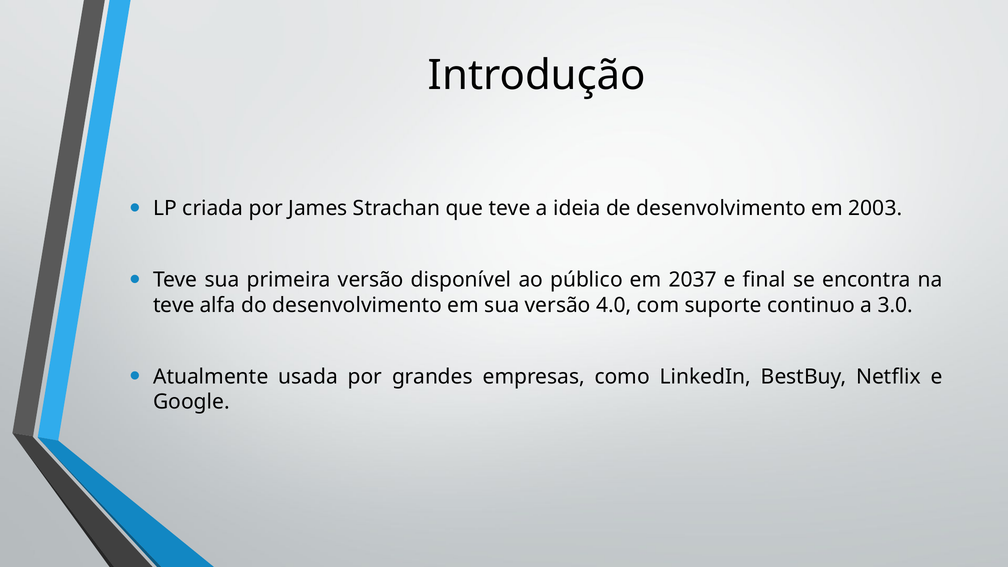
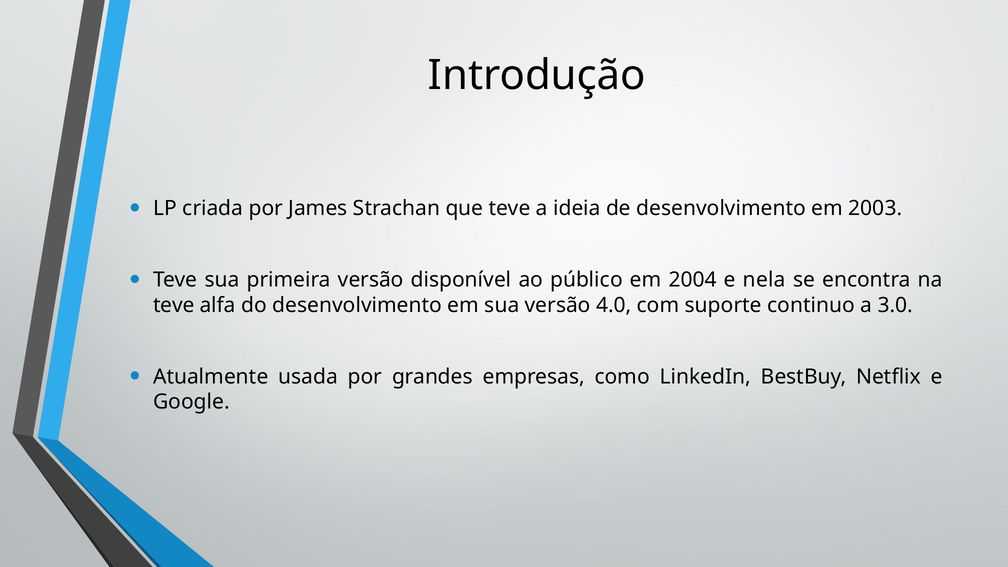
2037: 2037 -> 2004 (693, 280)
final: final -> nela (764, 280)
